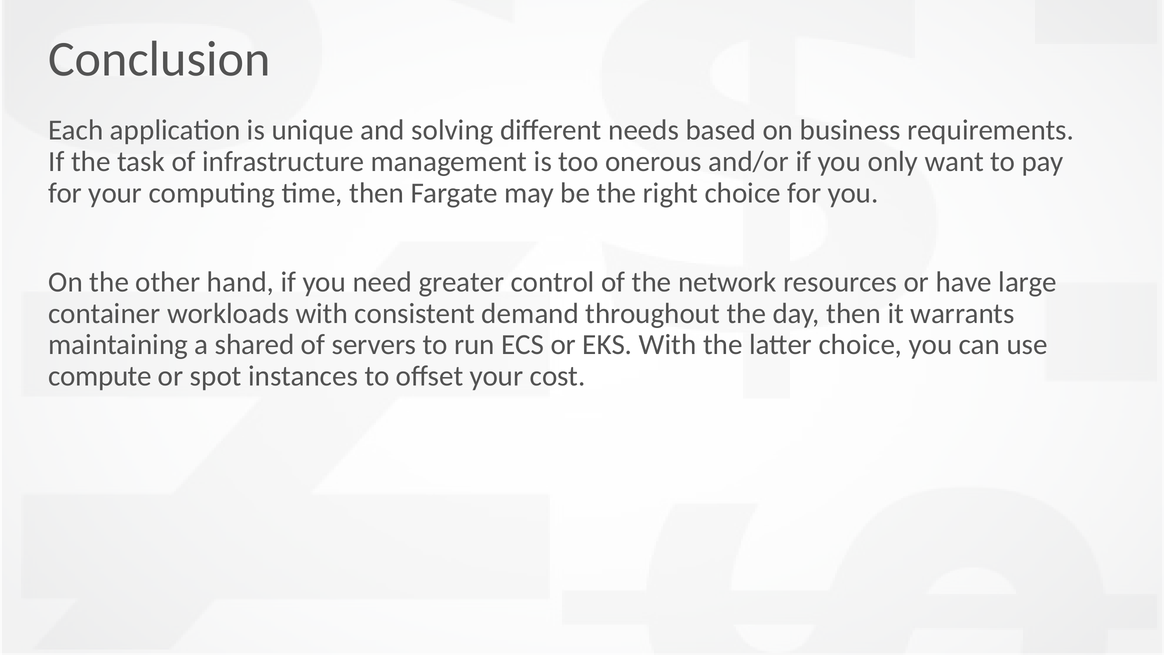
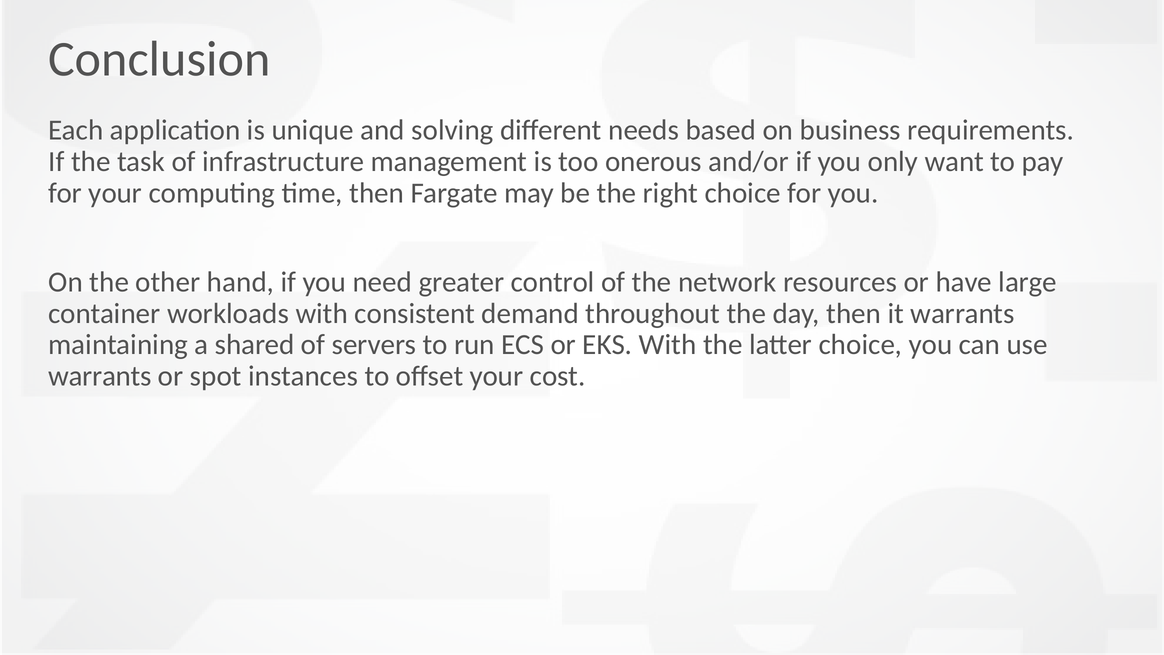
compute: compute -> warrants (100, 376)
